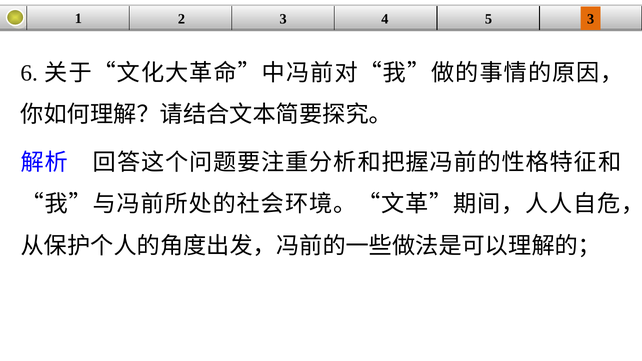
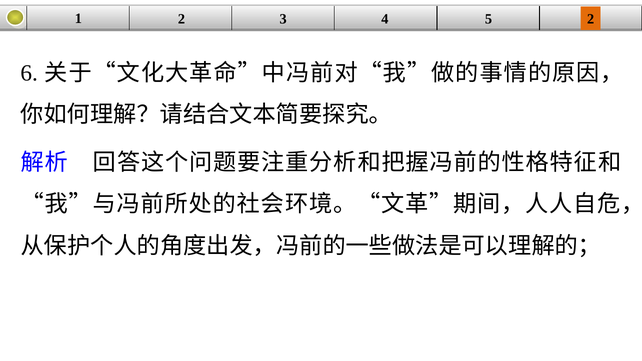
5 3: 3 -> 2 (591, 19)
